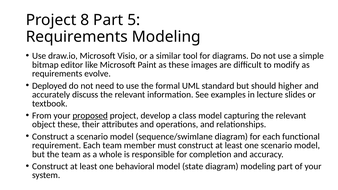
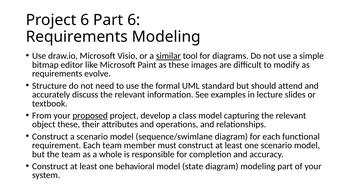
Project 8: 8 -> 6 (85, 20)
Part 5: 5 -> 6 (134, 20)
similar underline: none -> present (168, 56)
Deployed: Deployed -> Structure (49, 86)
higher: higher -> attend (290, 86)
